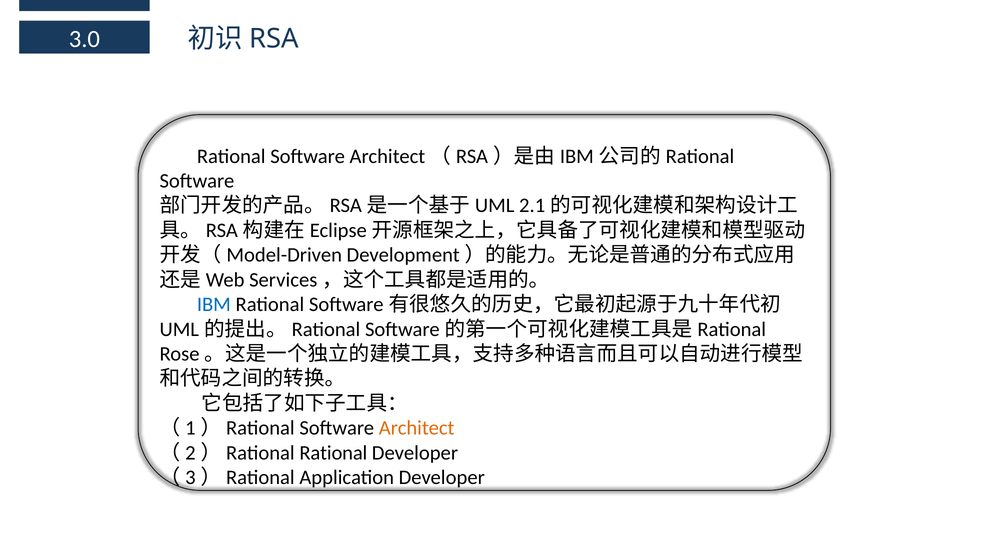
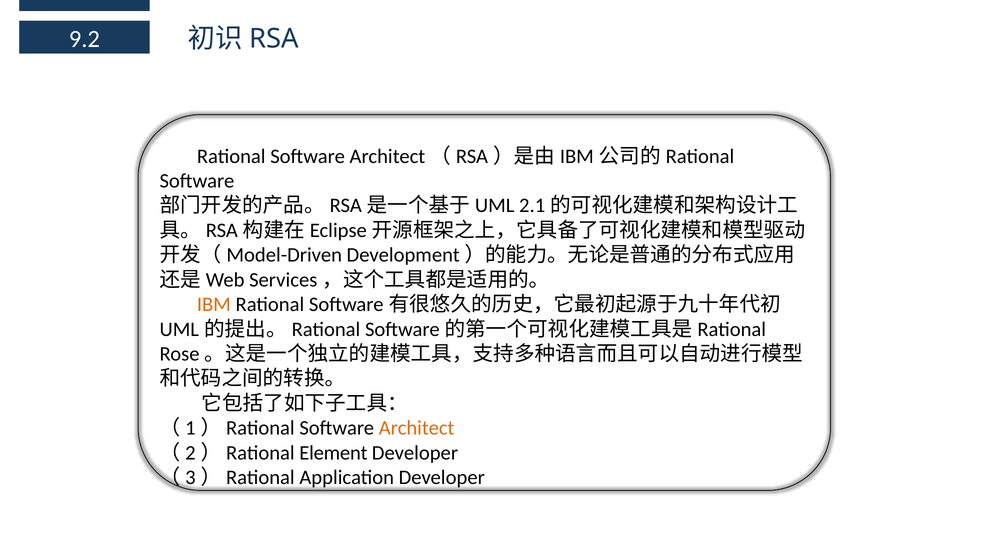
3.0: 3.0 -> 9.2 (84, 39)
IBM colour: blue -> orange (214, 305)
（2）Rational Rational: Rational -> Element (333, 453)
